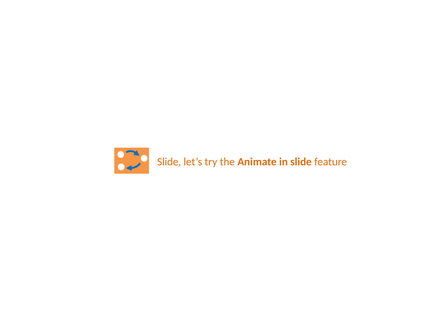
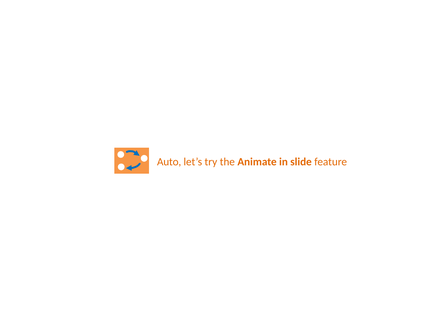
Slide: Slide -> Auto (169, 162)
